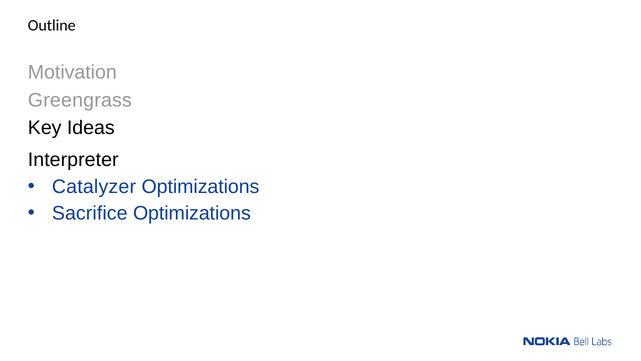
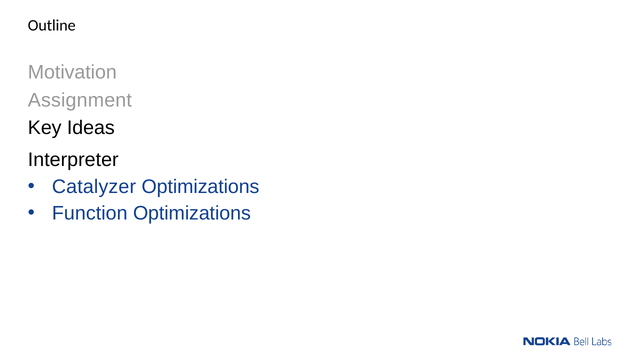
Greengrass: Greengrass -> Assignment (80, 100)
Sacrifice: Sacrifice -> Function (90, 213)
